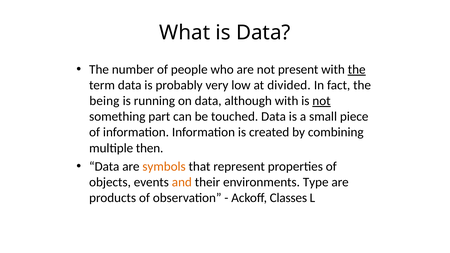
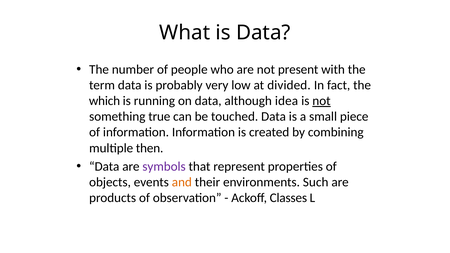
the underline: present -> none (357, 70)
being: being -> which (105, 101)
although with: with -> idea (287, 101)
part: part -> true (159, 117)
symbols colour: orange -> purple (164, 167)
Type: Type -> Such (316, 182)
